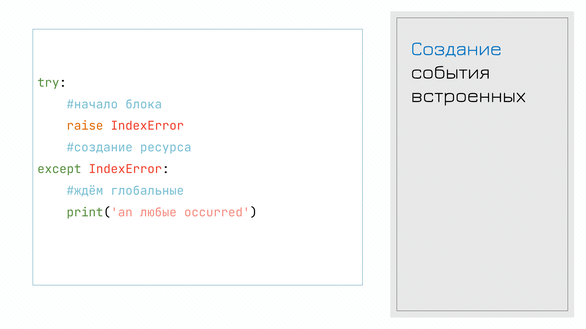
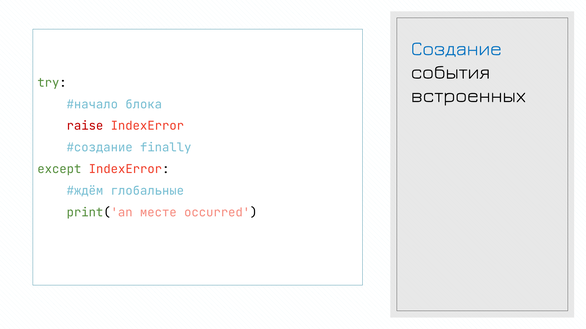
raise colour: orange -> red (85, 126)
ресурса: ресурса -> finally (166, 148)
любые: любые -> месте (158, 213)
